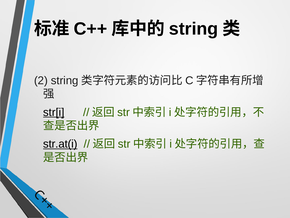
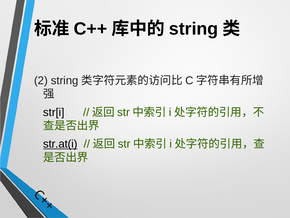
str[i underline: present -> none (54, 112)
